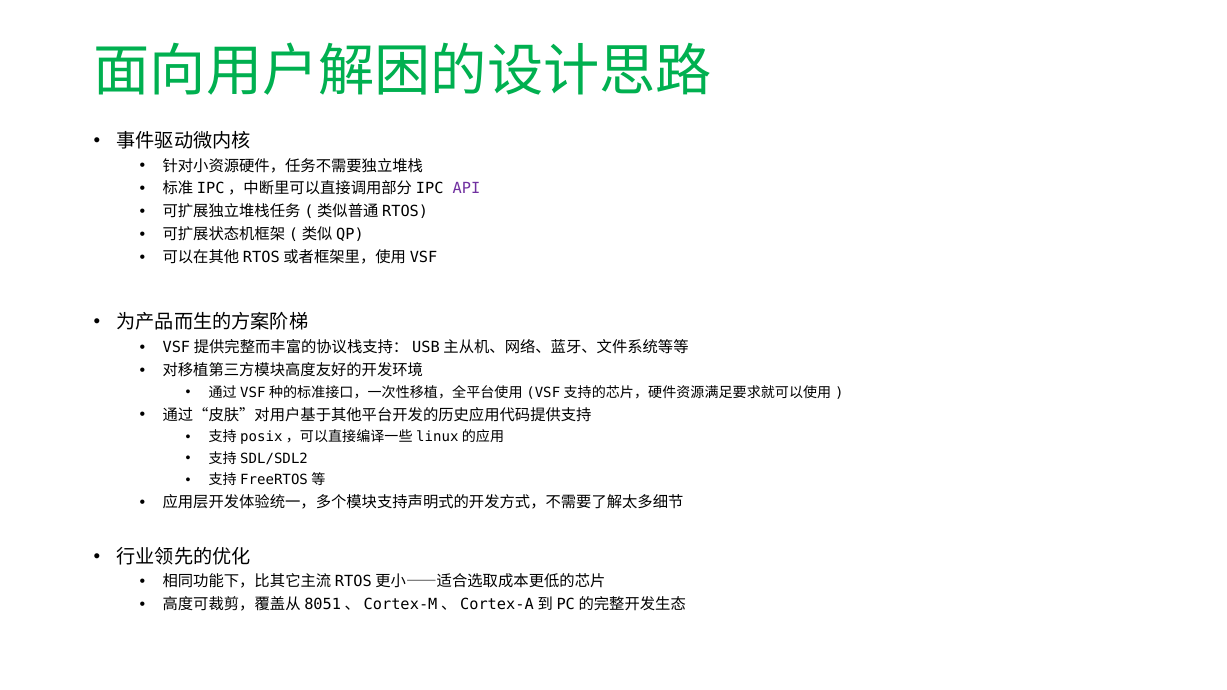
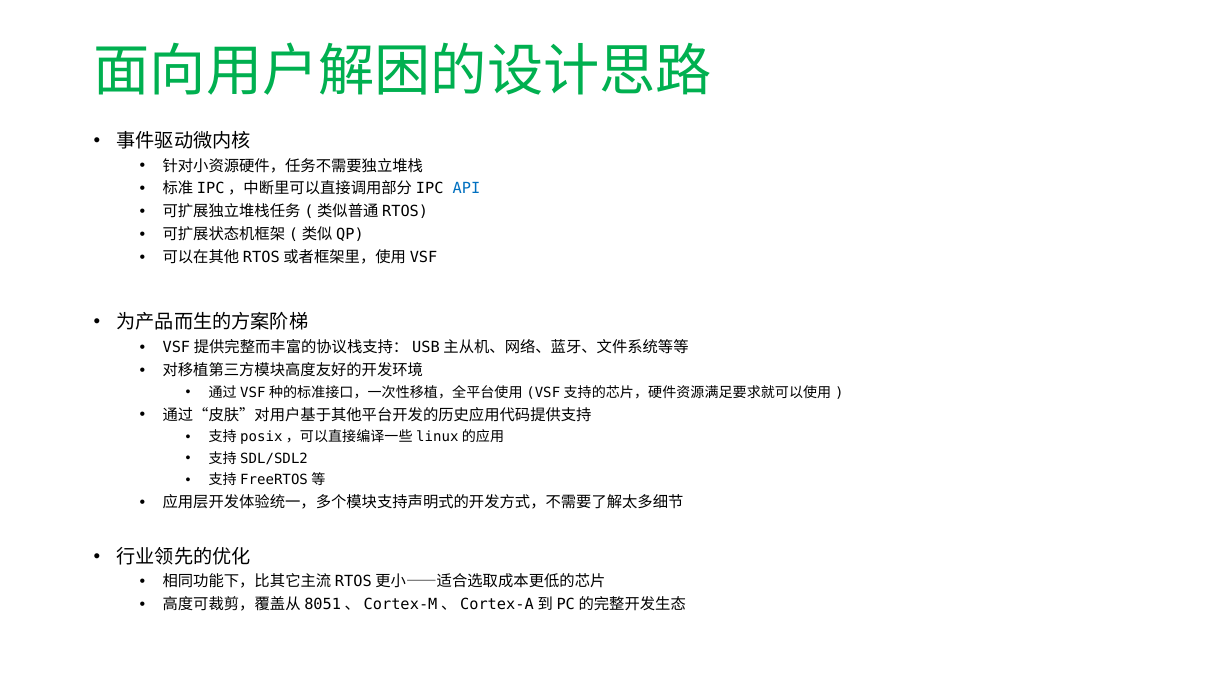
API colour: purple -> blue (467, 189)
